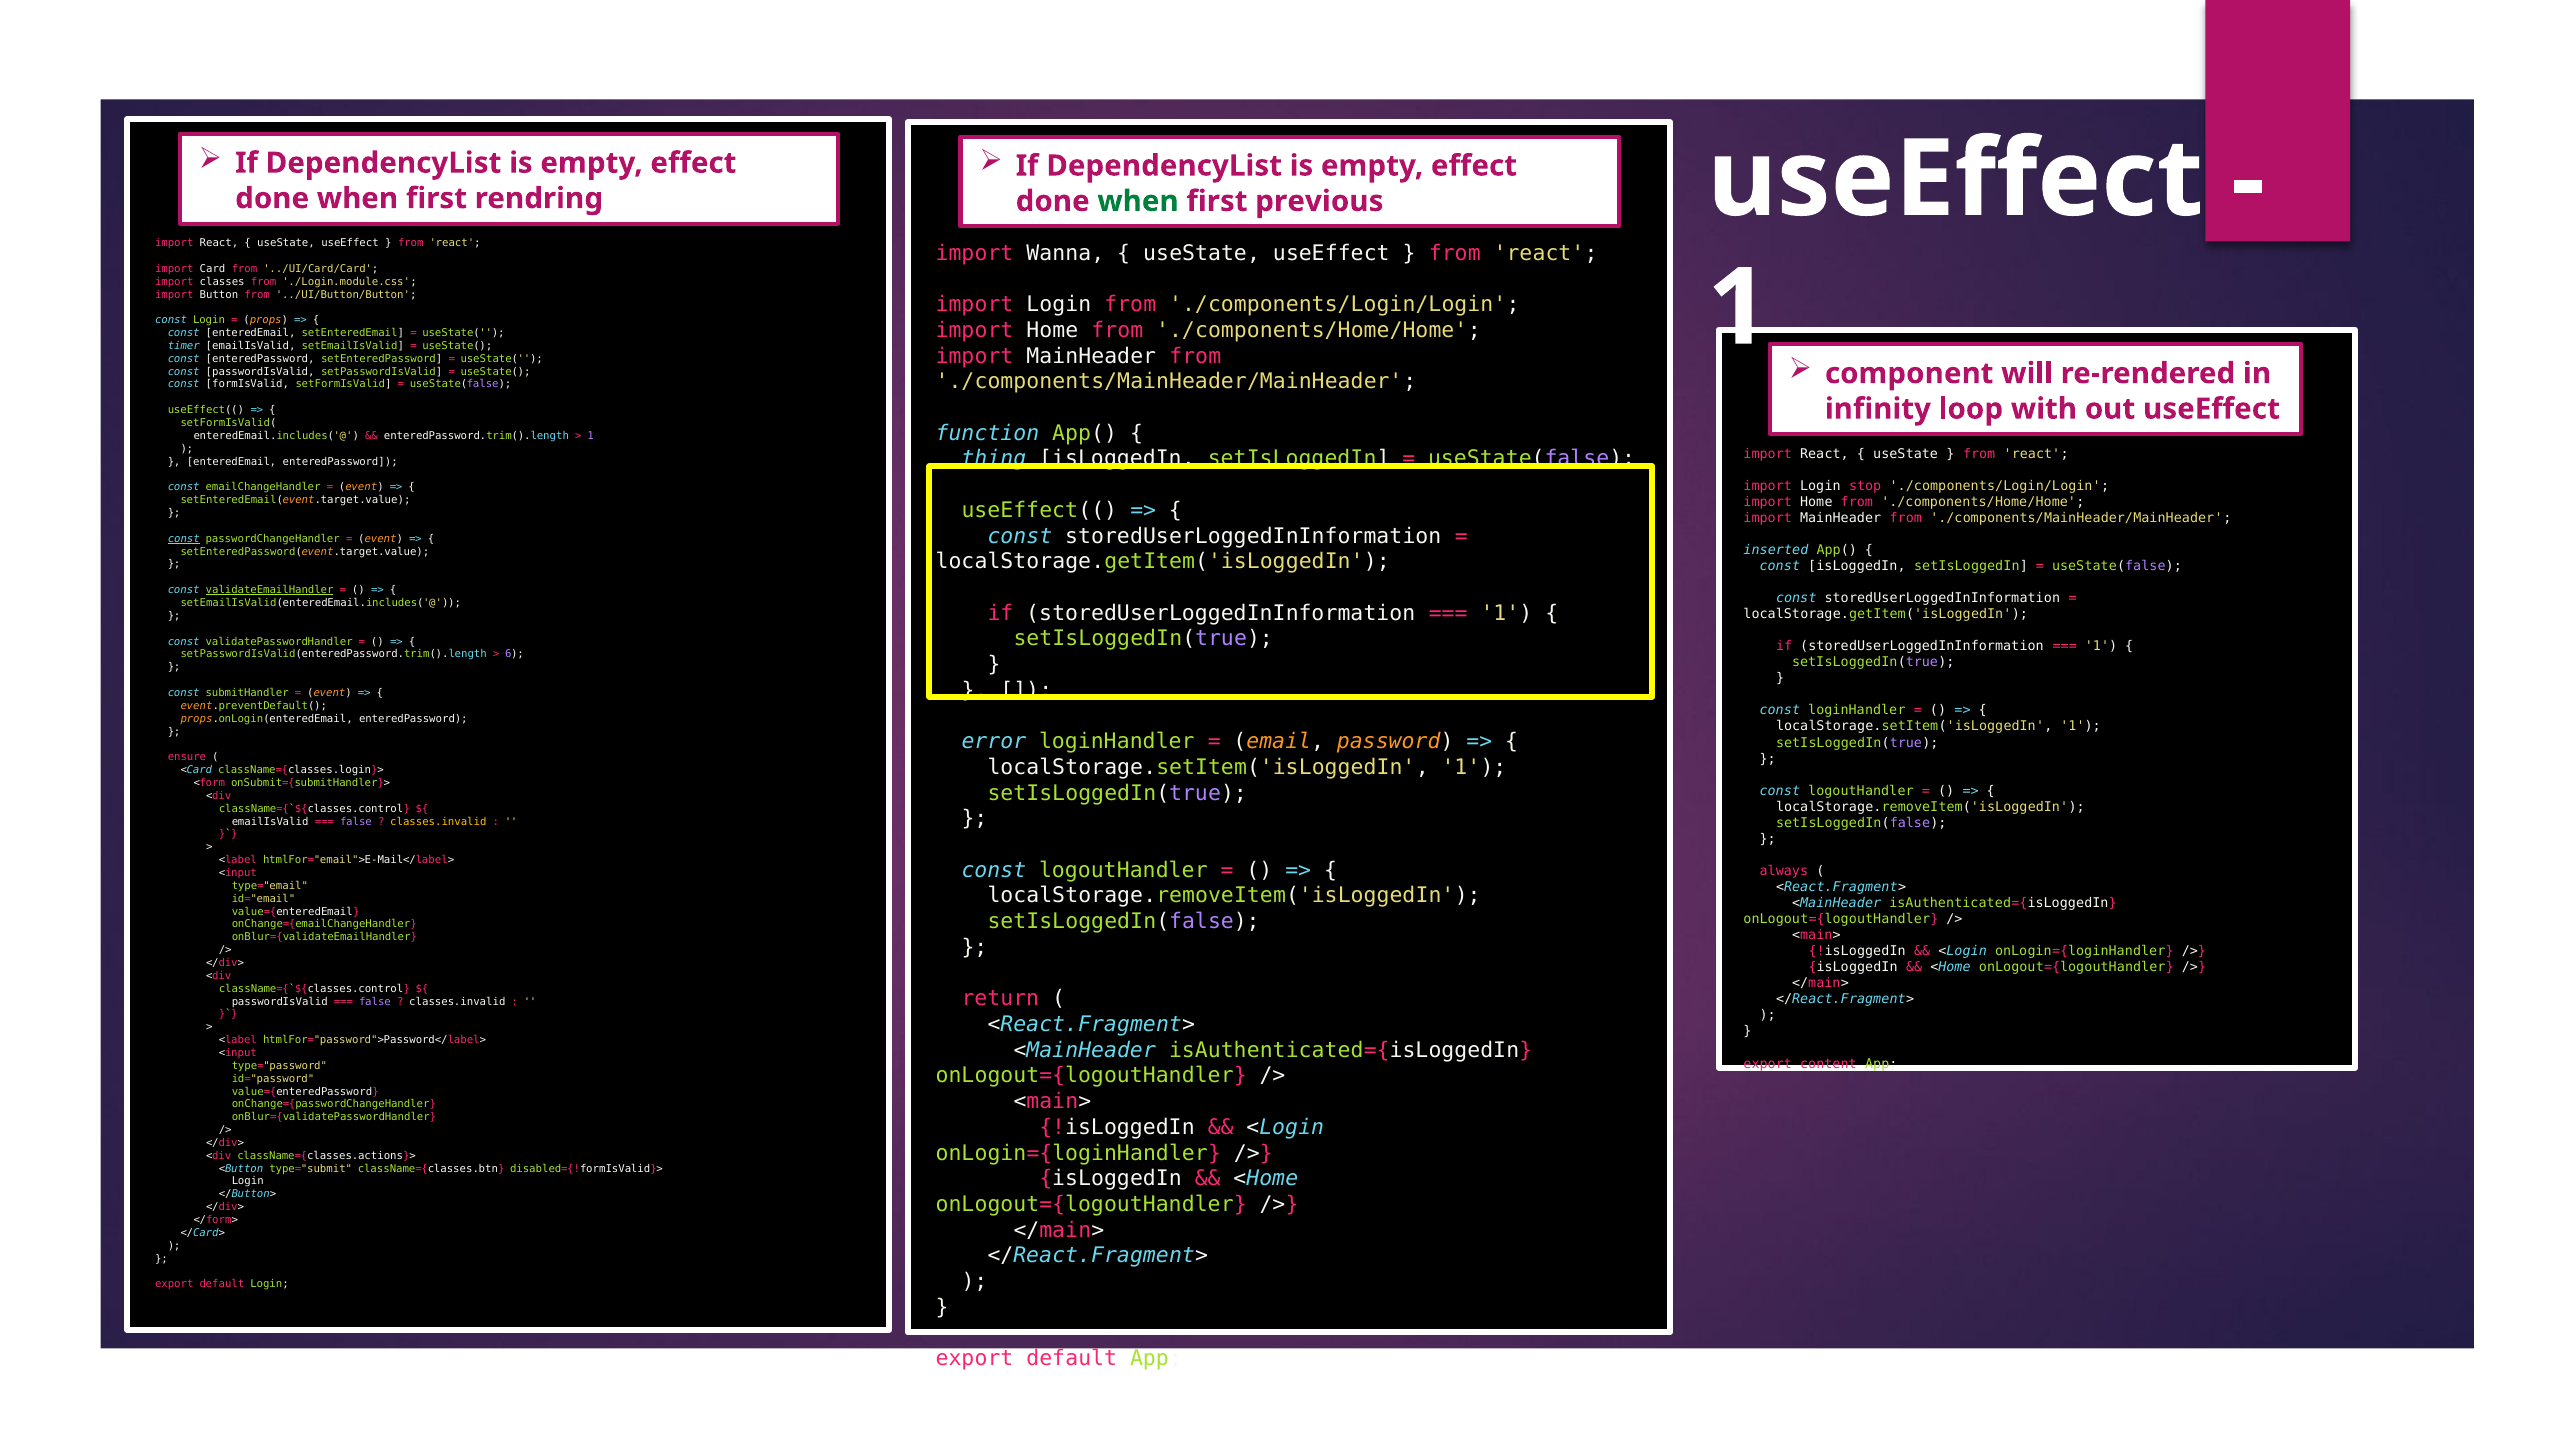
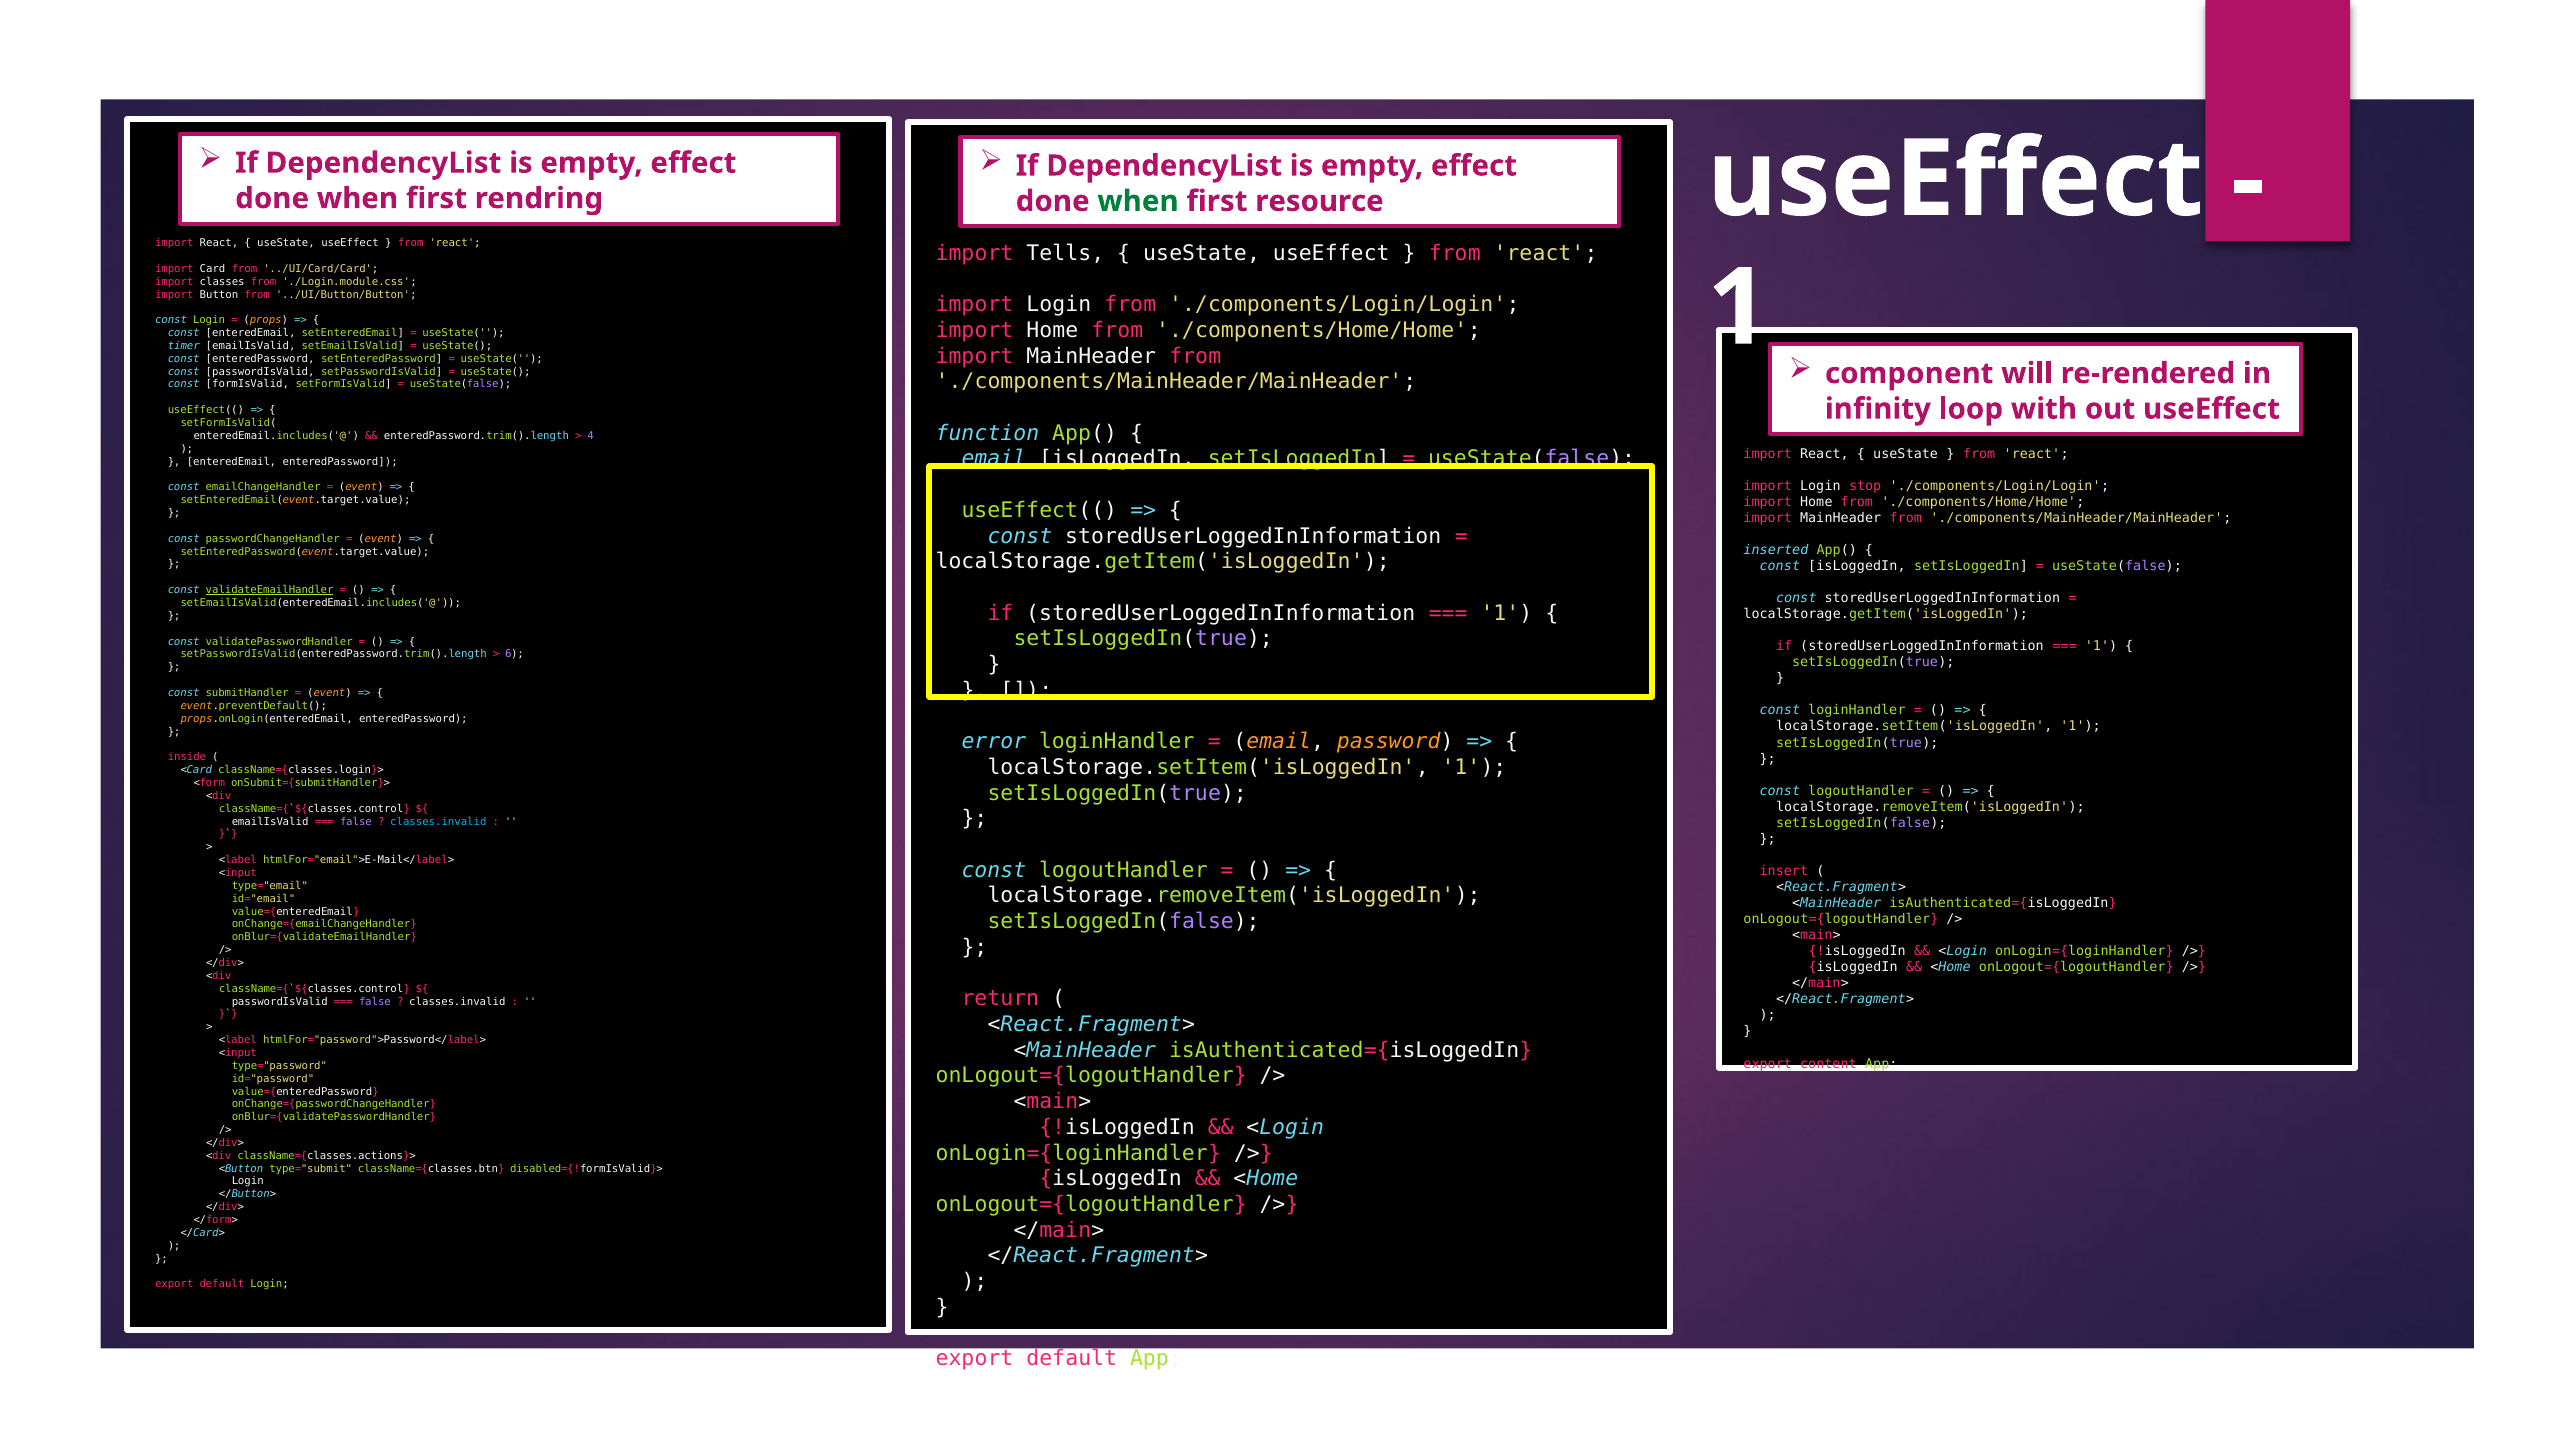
previous: previous -> resource (1319, 201)
Wanna: Wanna -> Tells (1065, 253)
1: 1 -> 4 (591, 436)
thing: thing -> email (994, 459)
const underline: present -> none (184, 539)
ensure: ensure -> inside (187, 757)
classes.invalid colour: yellow -> light blue (438, 822)
always: always -> insert (1784, 871)
